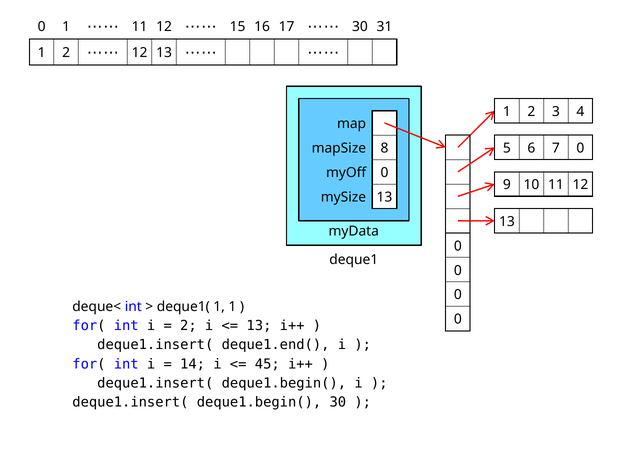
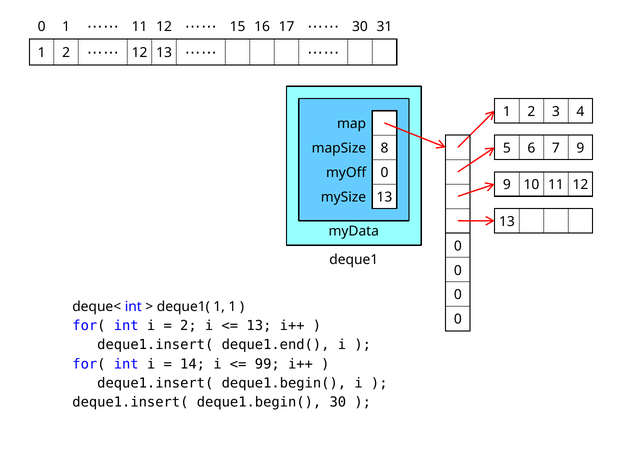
7 0: 0 -> 9 (580, 148)
45: 45 -> 99 (267, 364)
